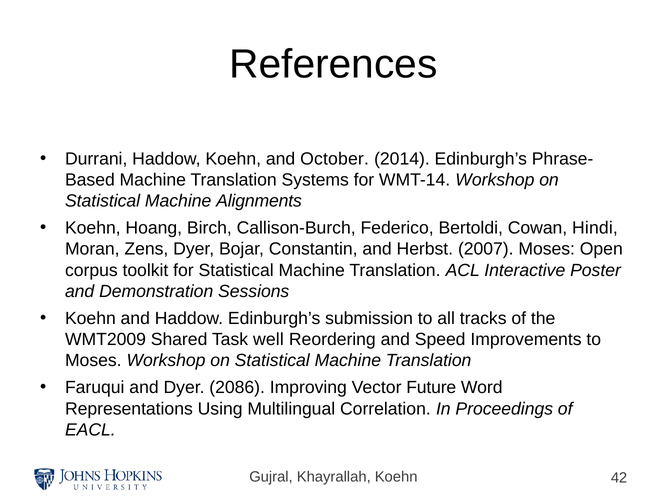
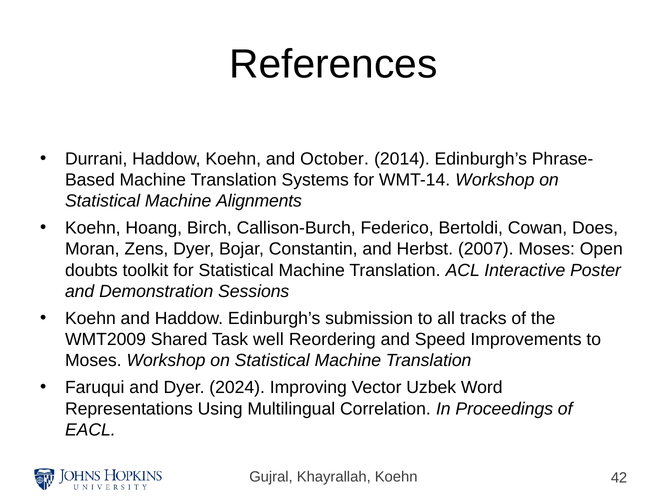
Hindi: Hindi -> Does (595, 228)
corpus: corpus -> doubts (91, 270)
2086: 2086 -> 2024 (237, 388)
Future: Future -> Uzbek (431, 388)
